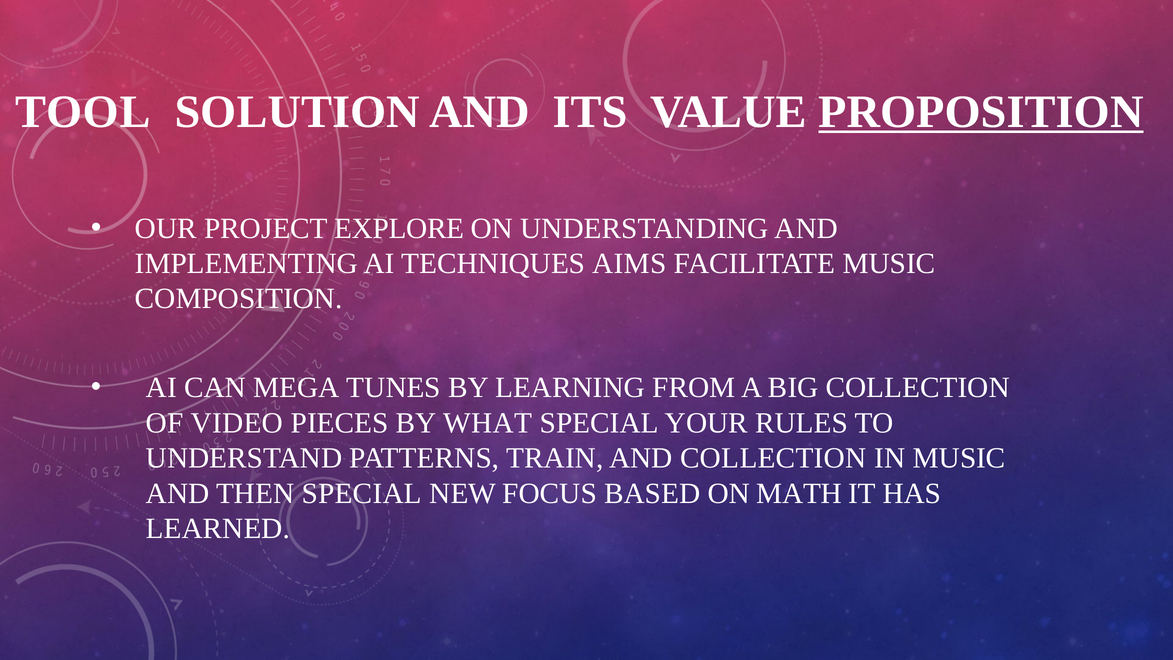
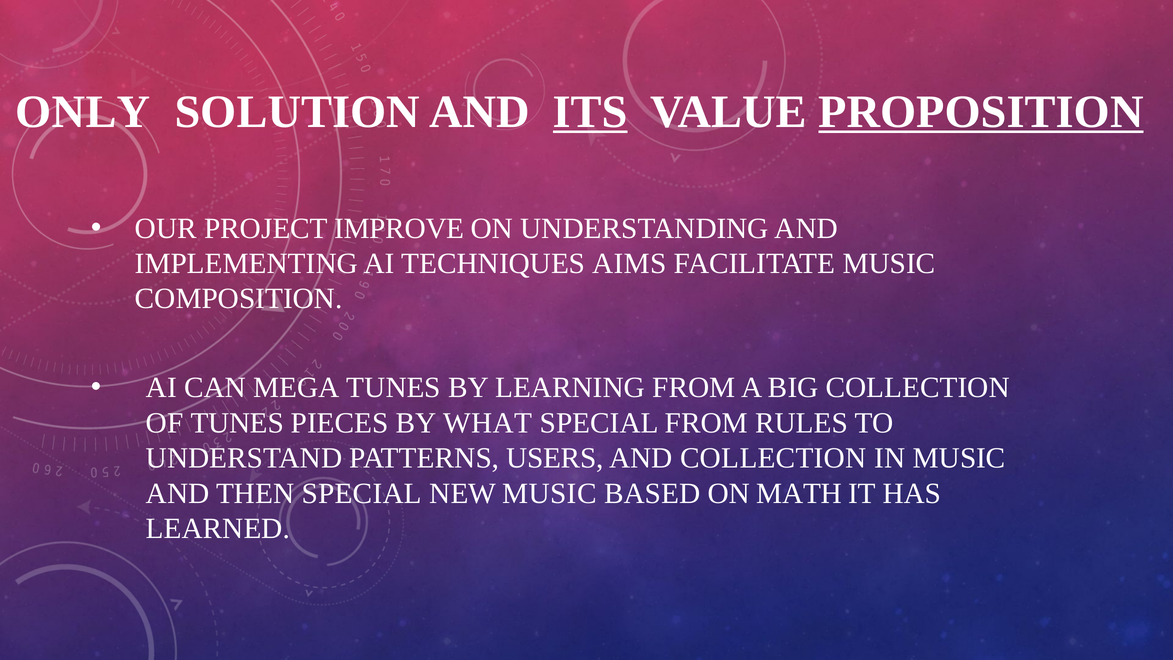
TOOL: TOOL -> ONLY (83, 112)
ITS underline: none -> present (590, 112)
EXPLORE: EXPLORE -> IMPROVE (399, 228)
OF VIDEO: VIDEO -> TUNES (237, 423)
SPECIAL YOUR: YOUR -> FROM (706, 423)
TRAIN: TRAIN -> USERS (555, 458)
NEW FOCUS: FOCUS -> MUSIC (550, 493)
